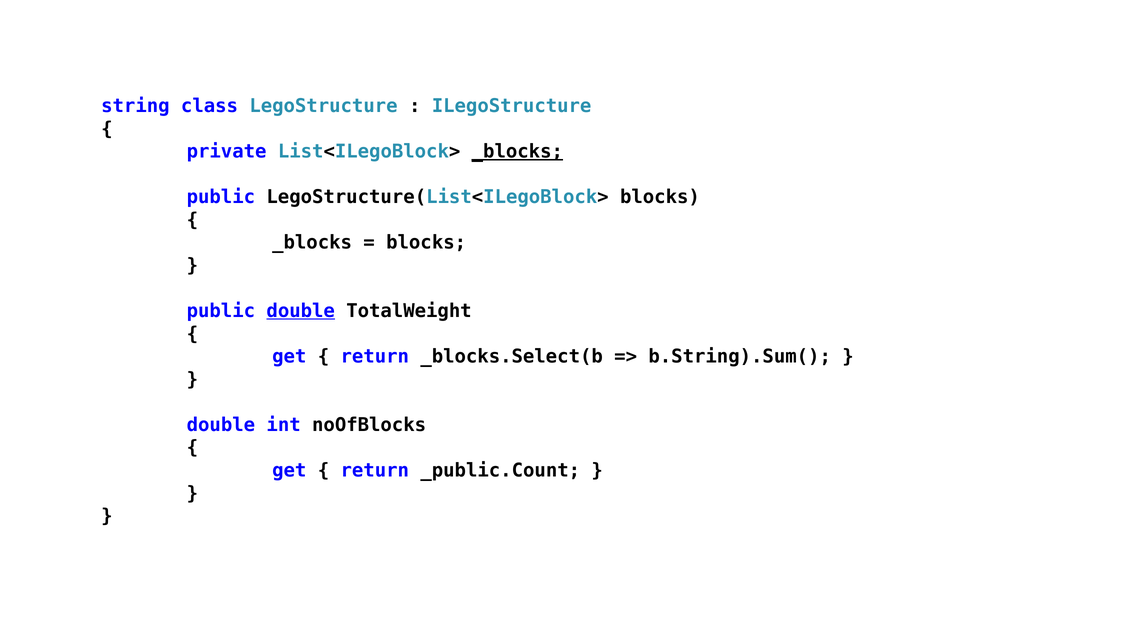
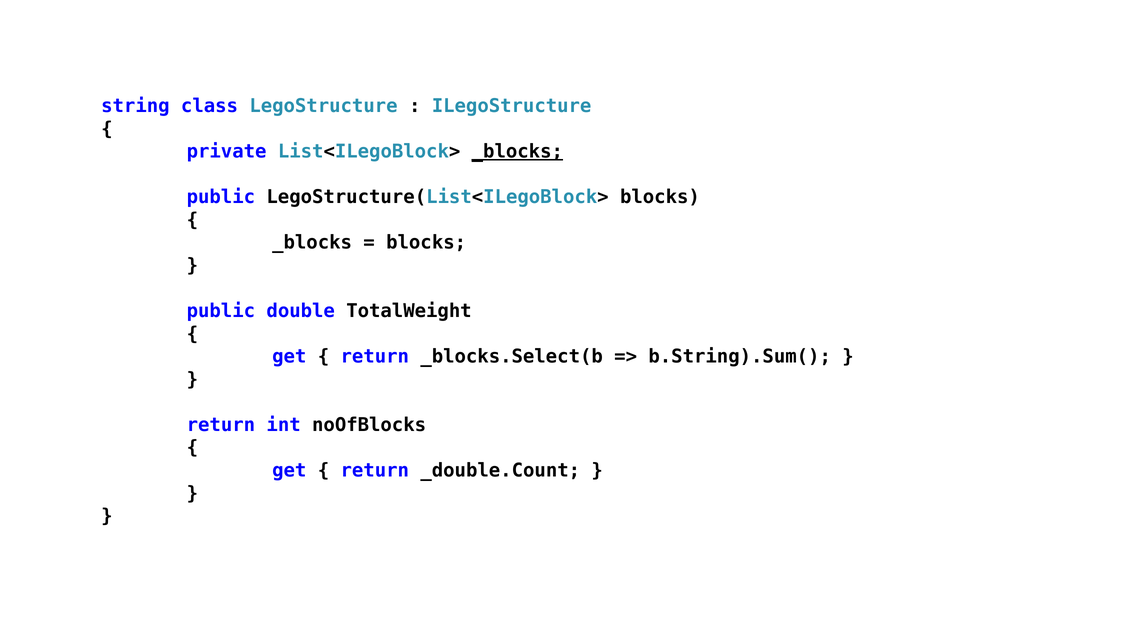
double underline: present -> none (301, 311)
double: double -> return (221, 425)
_public.Count: _public.Count -> _double.Count (500, 471)
